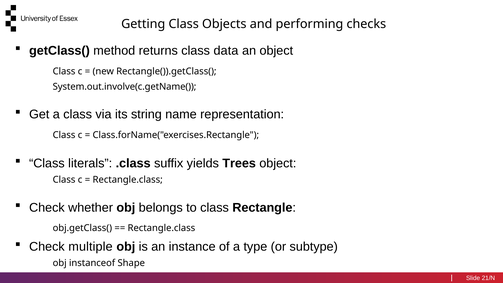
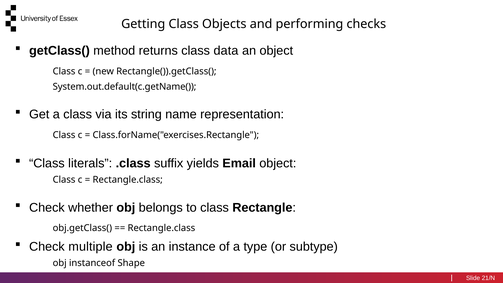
System.out.involve(c.getName(: System.out.involve(c.getName( -> System.out.default(c.getName( (124, 87)
Trees: Trees -> Email (239, 163)
